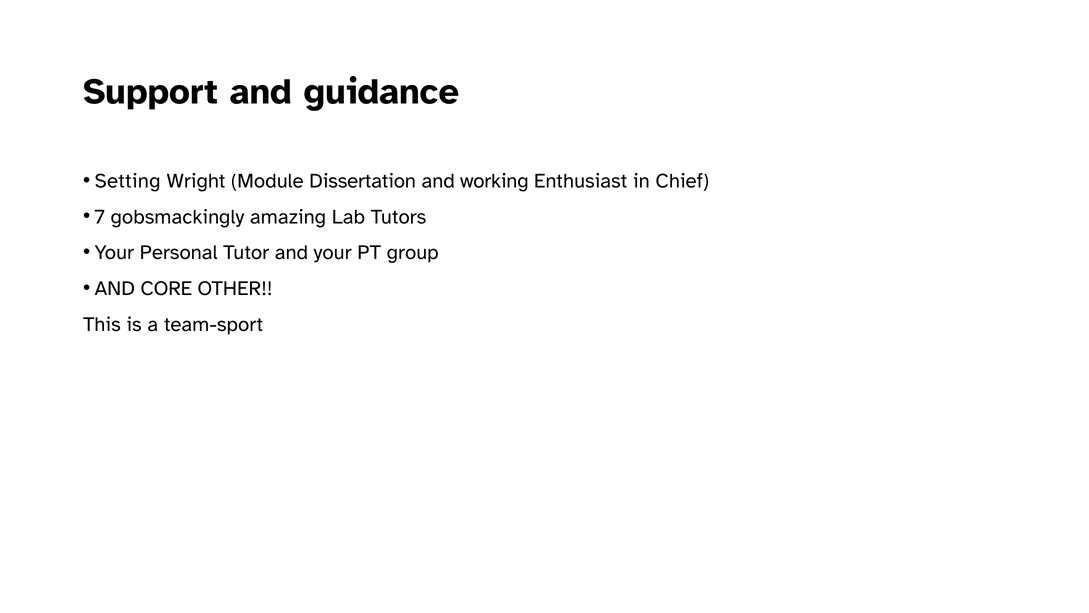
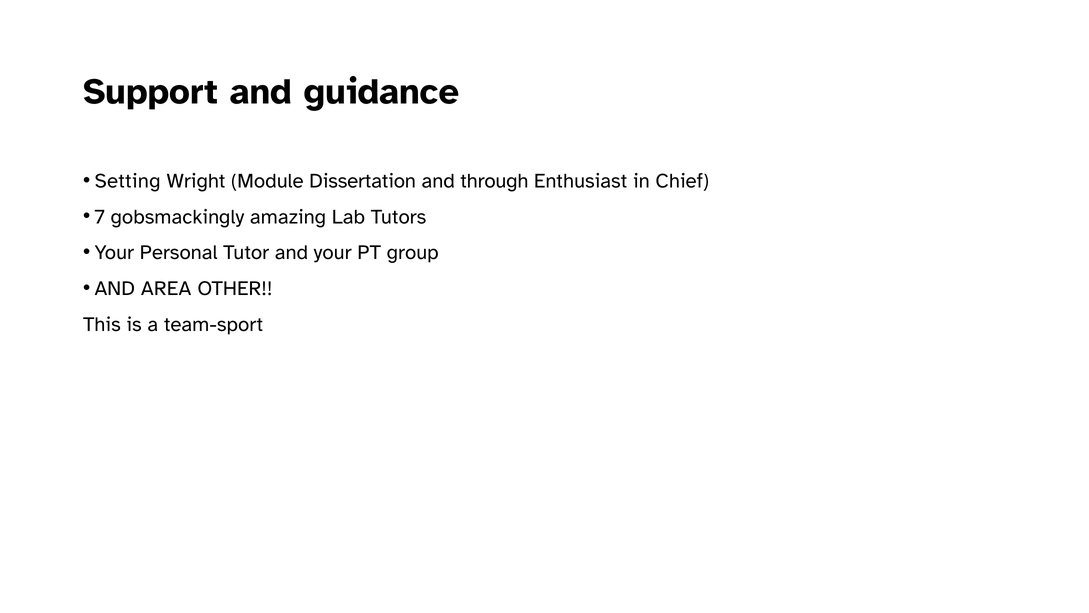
working: working -> through (494, 181)
CORE: CORE -> AREA (166, 288)
